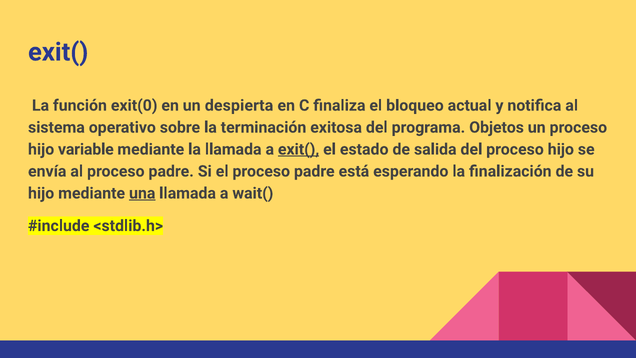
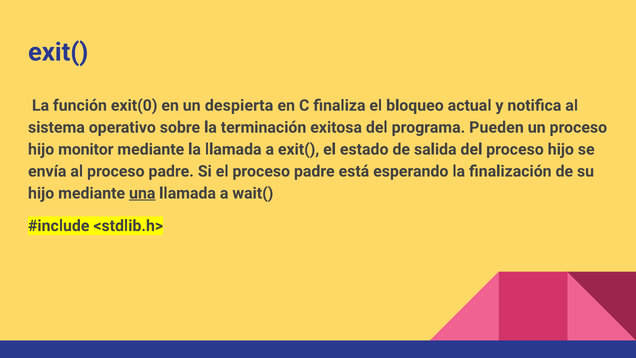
Objetos: Objetos -> Pueden (496, 127)
variable: variable -> monitor (86, 149)
exit( underline: present -> none (299, 149)
